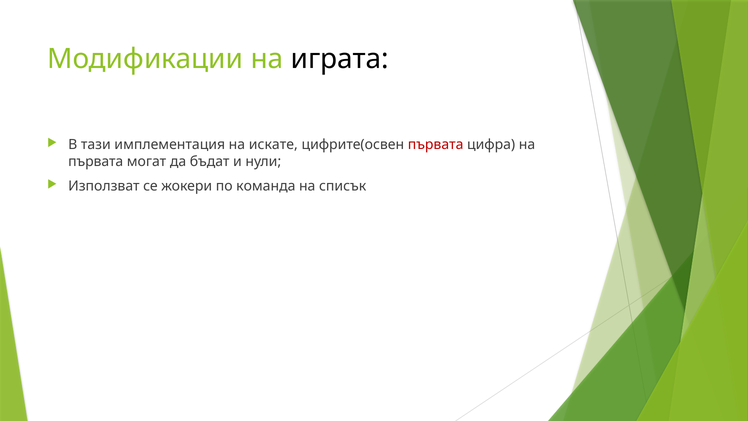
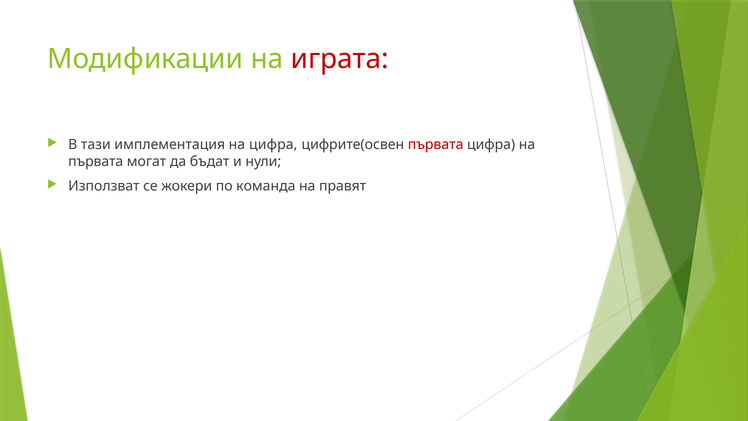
играта colour: black -> red (340, 59)
на искате: искате -> цифра (273, 145)
списък: списък -> правят (343, 186)
